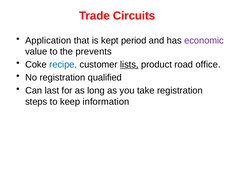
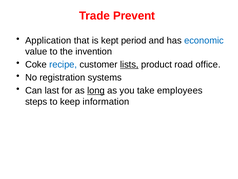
Circuits: Circuits -> Prevent (134, 16)
economic colour: purple -> blue (204, 40)
prevents: prevents -> invention (94, 51)
qualified: qualified -> systems (105, 77)
long underline: none -> present (96, 90)
take registration: registration -> employees (180, 90)
